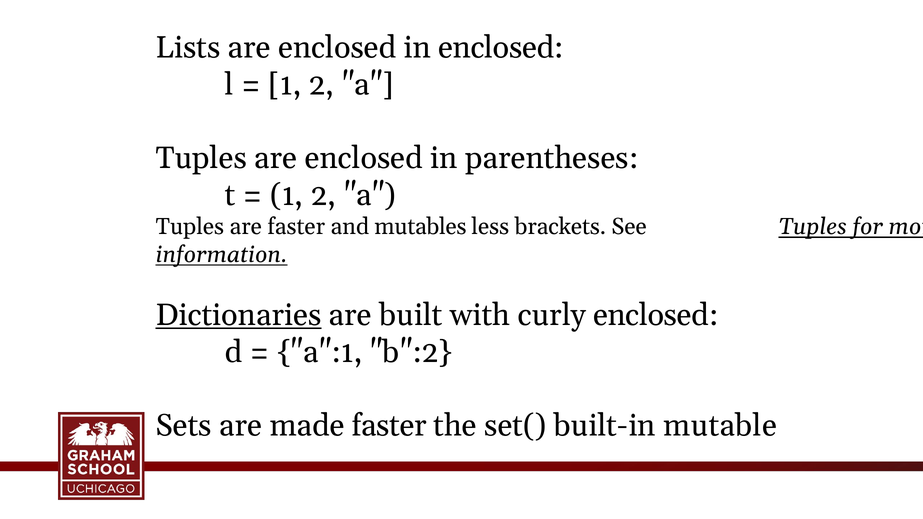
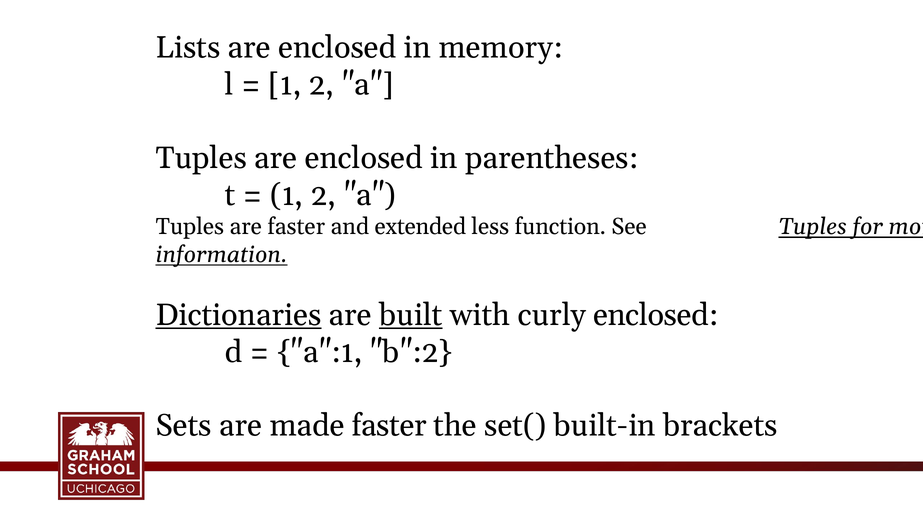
in enclosed: enclosed -> memory (501, 47)
mutables: mutables -> extended (420, 227)
brackets: brackets -> function (560, 227)
built underline: none -> present (411, 315)
mutable: mutable -> brackets (720, 426)
